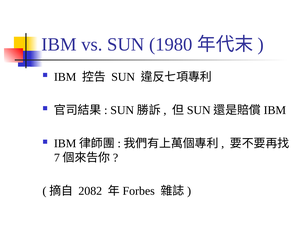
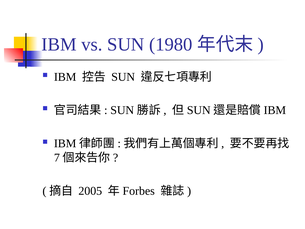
2082: 2082 -> 2005 (90, 191)
